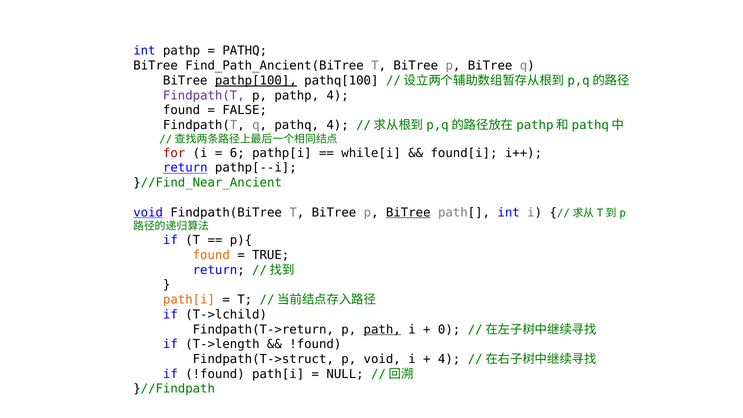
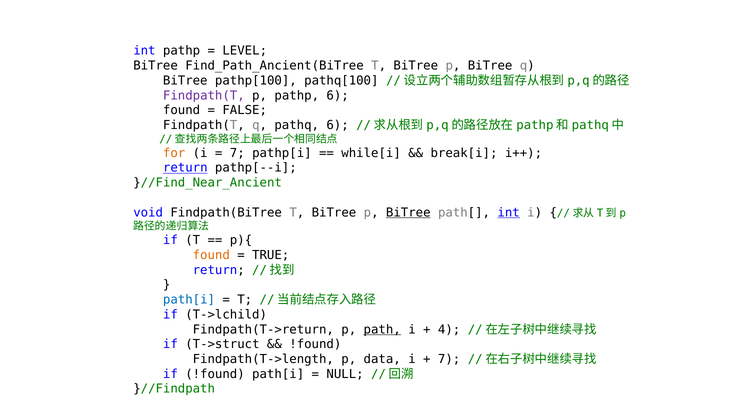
PATHQ: PATHQ -> LEVEL (245, 51)
pathp[100 underline: present -> none (256, 81)
pathp 4: 4 -> 6 (338, 95)
pathq 4: 4 -> 6 (338, 125)
for colour: red -> orange (174, 153)
6: 6 -> 7 (237, 153)
found[i: found[i -> break[i (464, 153)
void underline: present -> none (148, 212)
int underline: none -> present (509, 212)
path[i colour: orange -> blue (189, 300)
0: 0 -> 4 (449, 329)
T->length: T->length -> T->struct (222, 344)
Findpath(T->struct: Findpath(T->struct -> Findpath(T->length (263, 359)
p void: void -> data (382, 359)
4: 4 -> 7 (449, 359)
